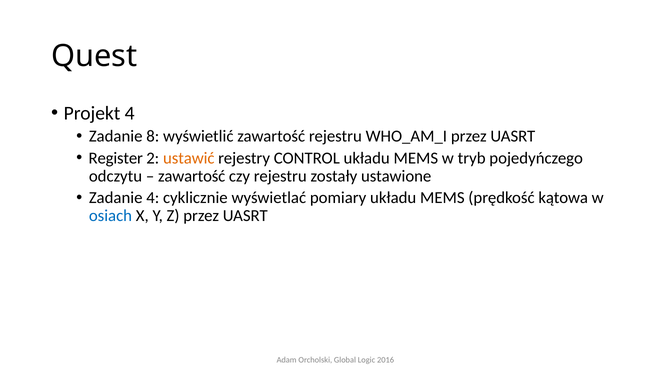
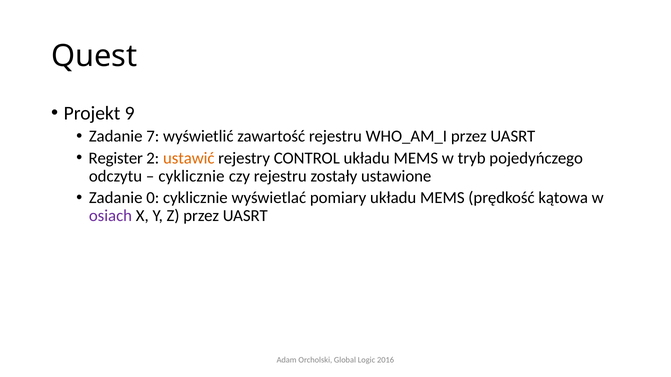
Projekt 4: 4 -> 9 (130, 113)
8: 8 -> 7 (153, 137)
zawartość: zawartość -> cyklicznie (191, 176)
Zadanie 4: 4 -> 0 (153, 198)
osiach colour: blue -> purple (110, 216)
